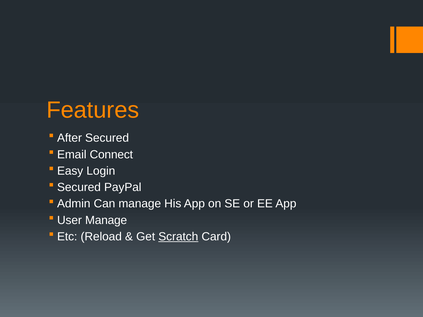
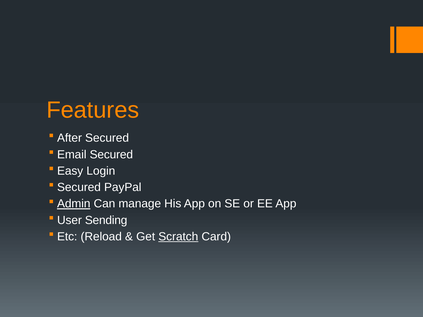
Email Connect: Connect -> Secured (111, 155)
Admin underline: none -> present (74, 204)
User Manage: Manage -> Sending (106, 220)
